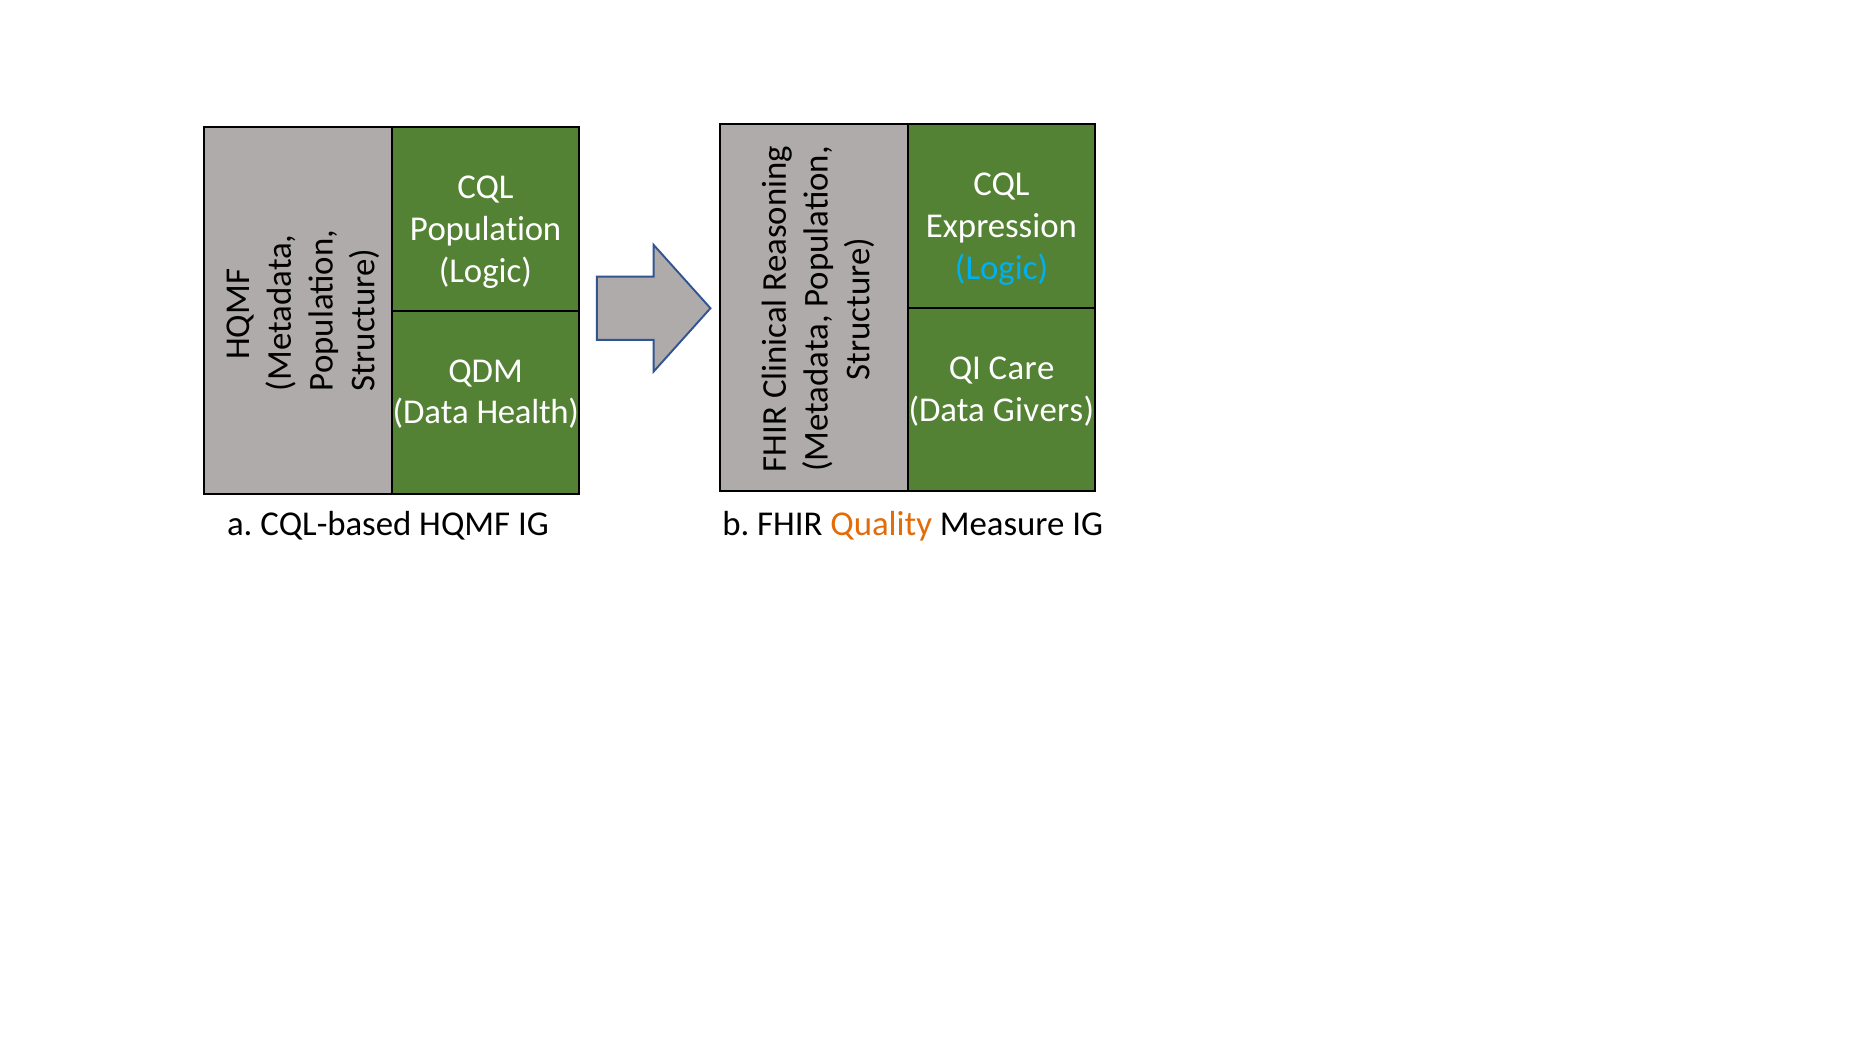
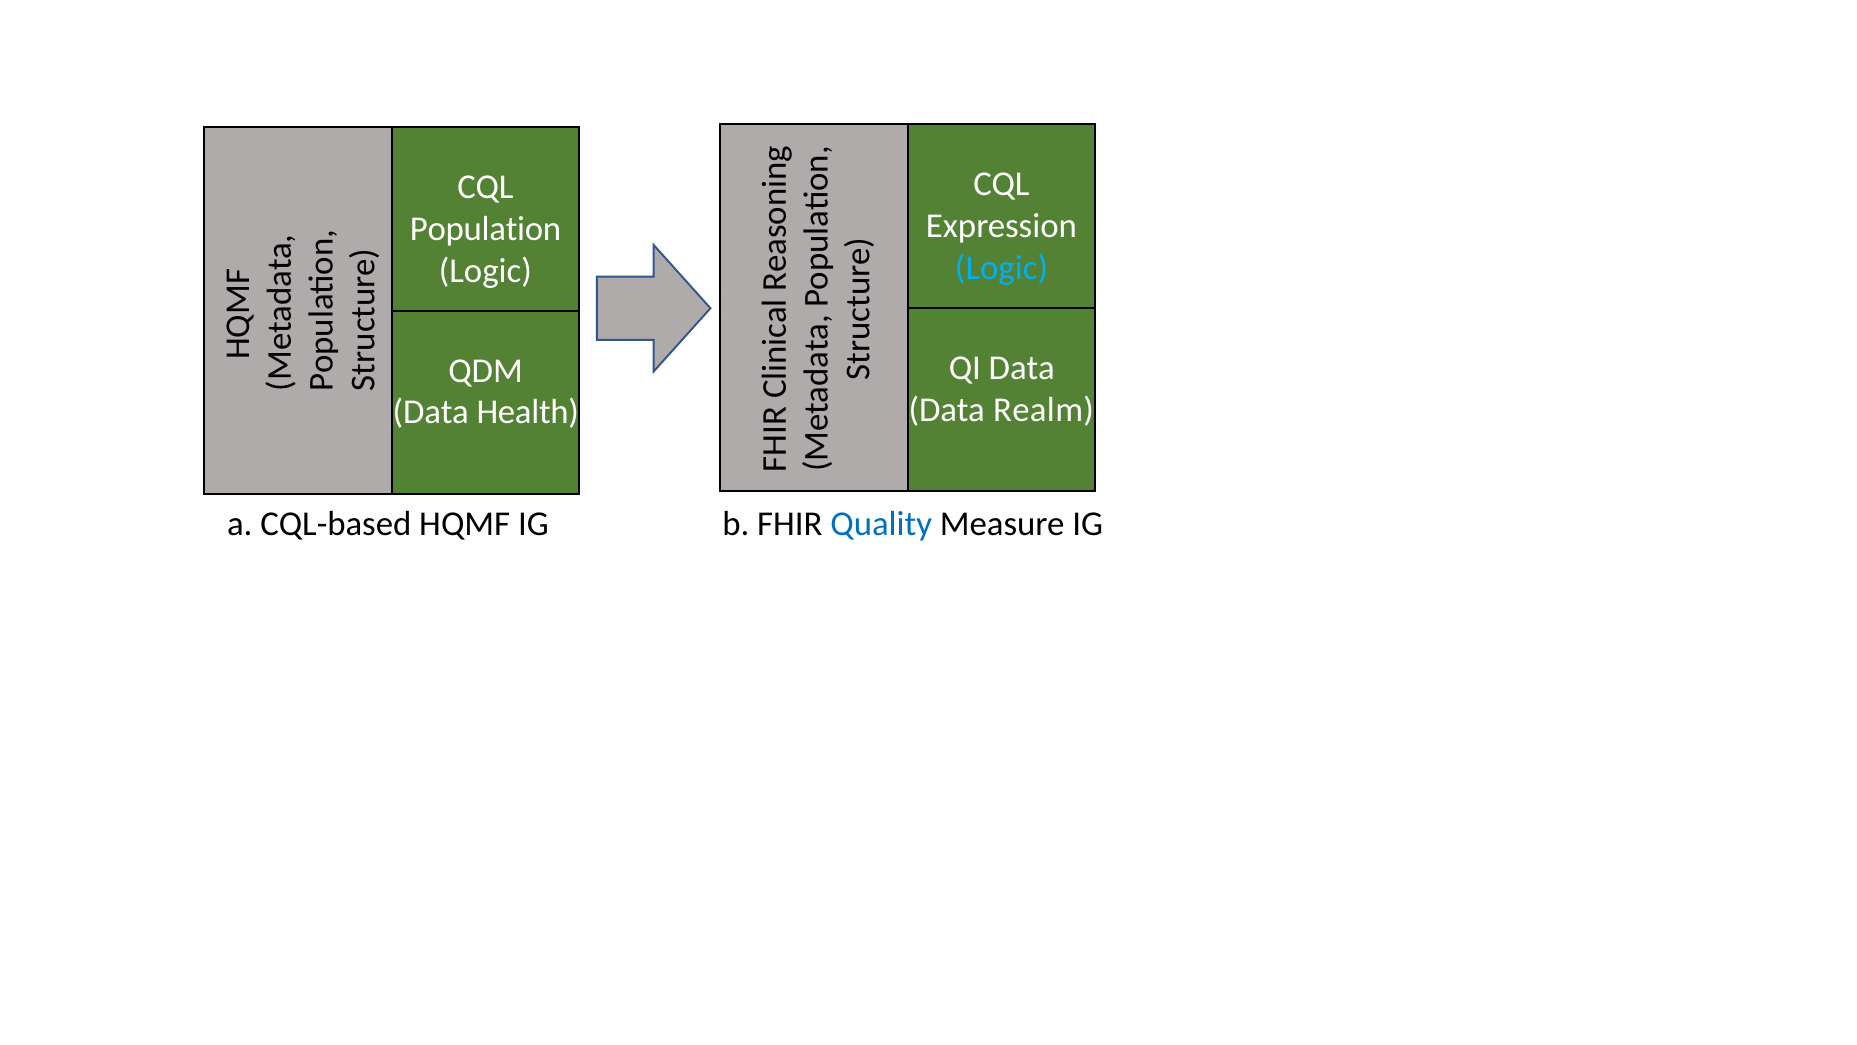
QI Care: Care -> Data (1022, 368)
Givers: Givers -> Realm (1043, 409)
Quality colour: orange -> blue (881, 524)
